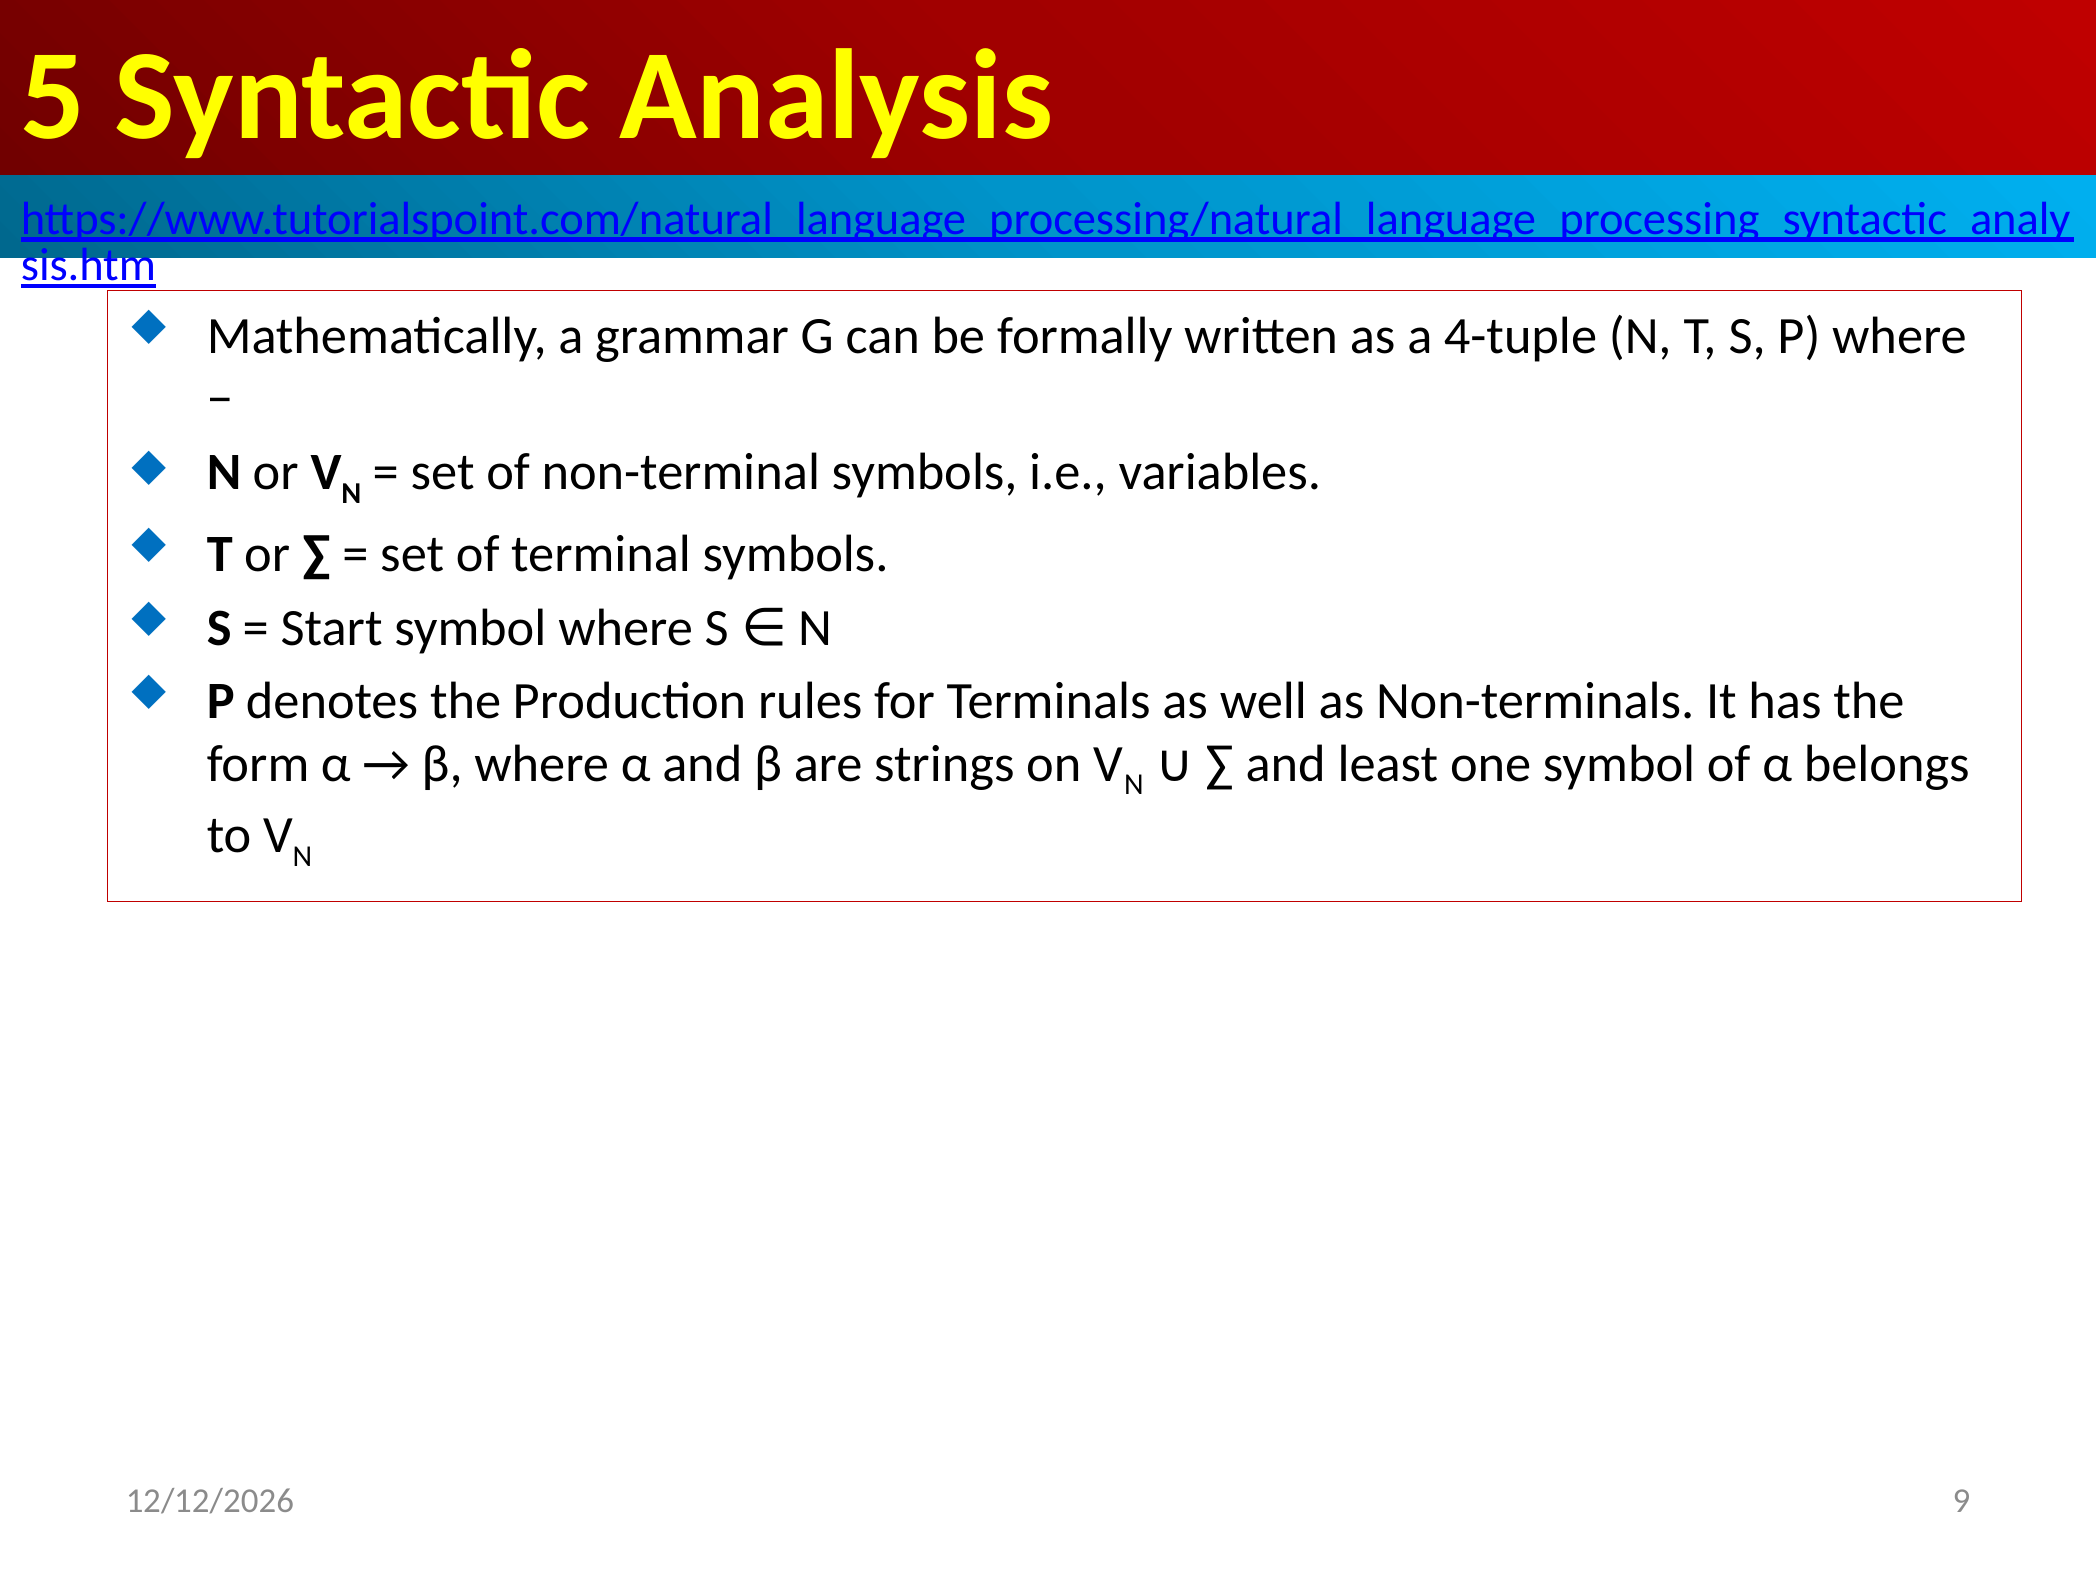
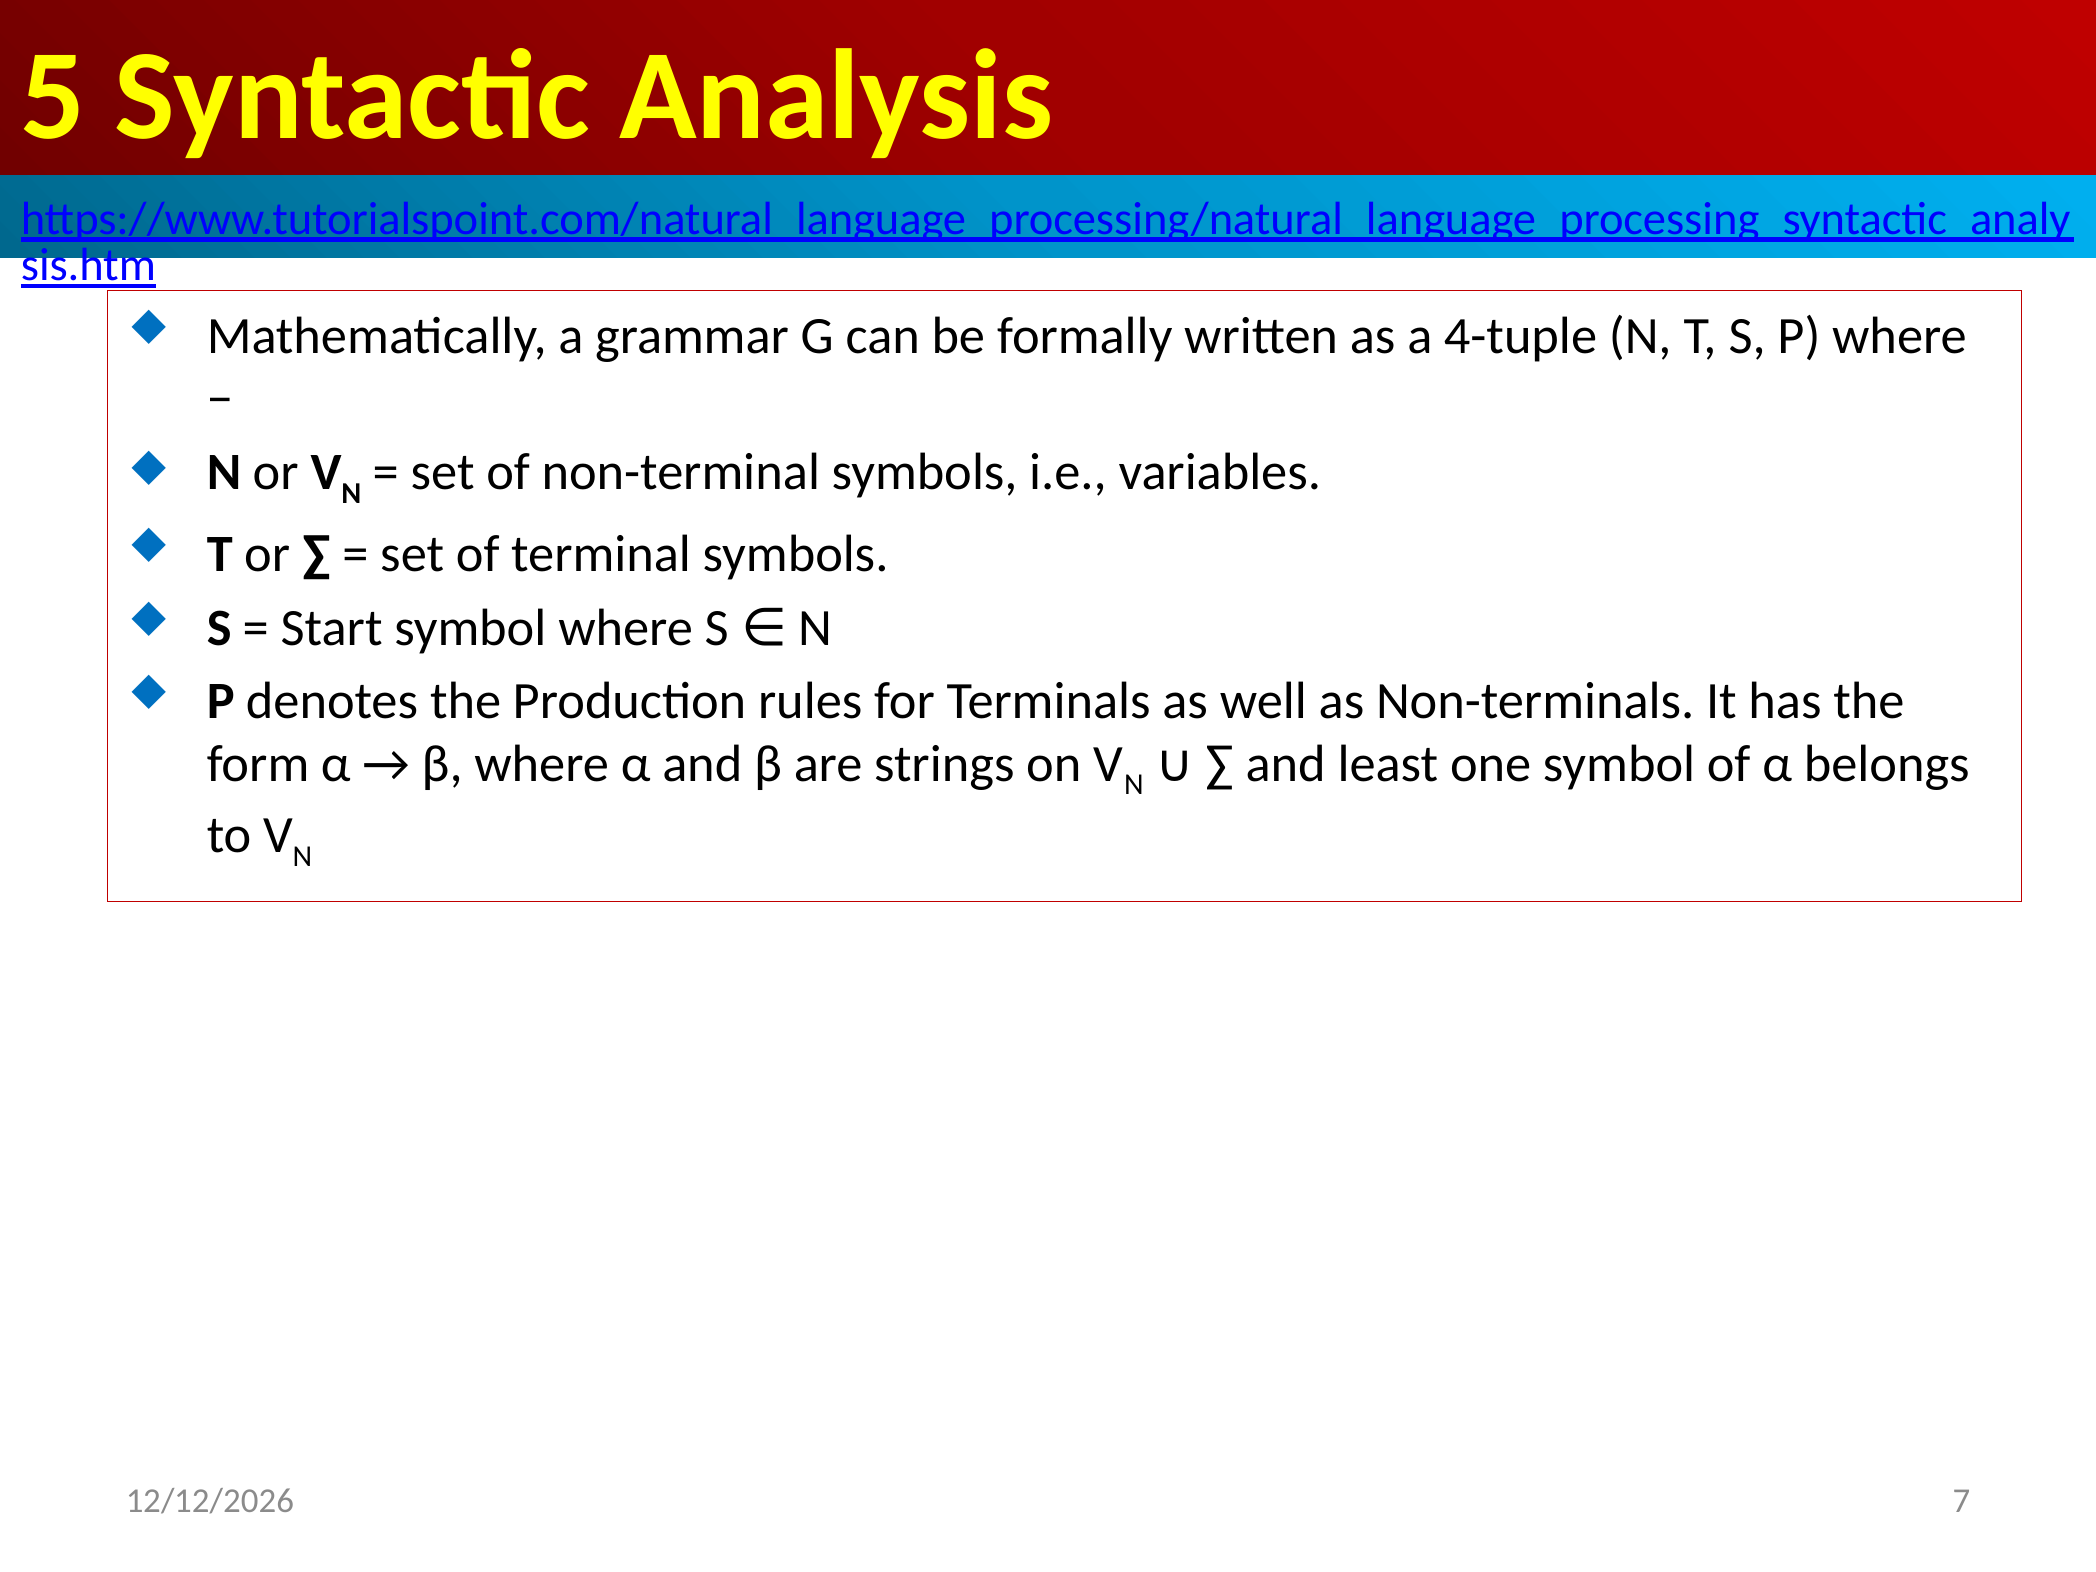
9: 9 -> 7 (1962, 1501)
